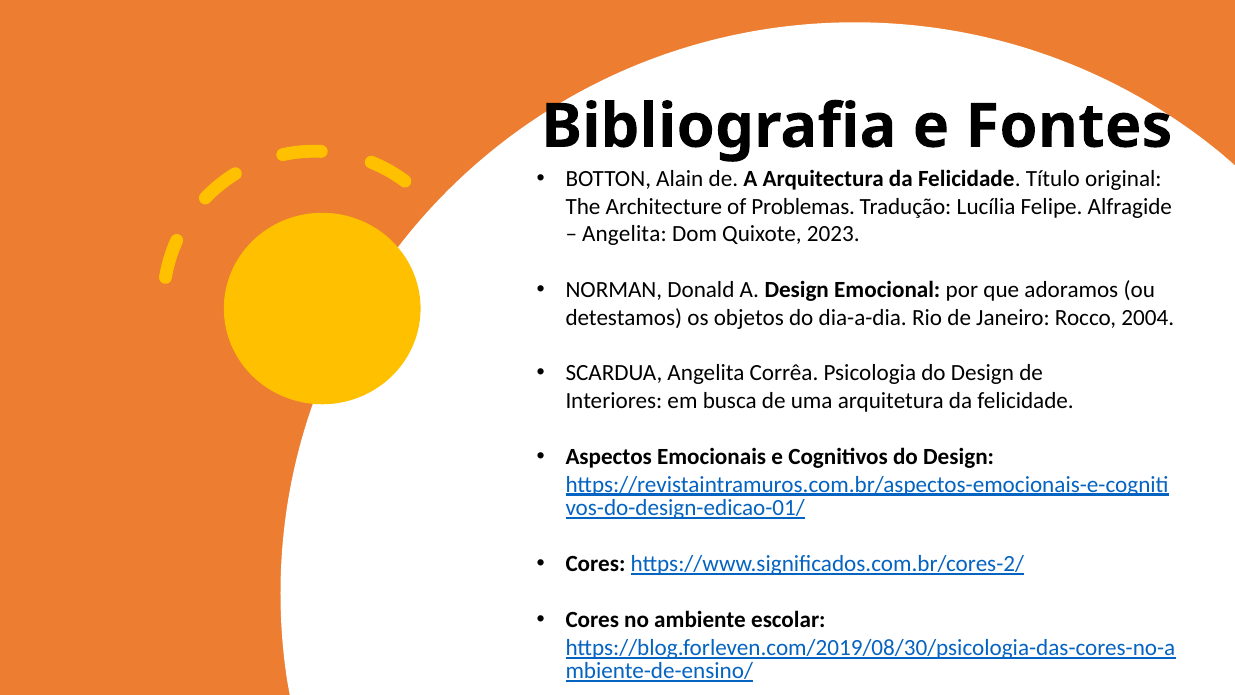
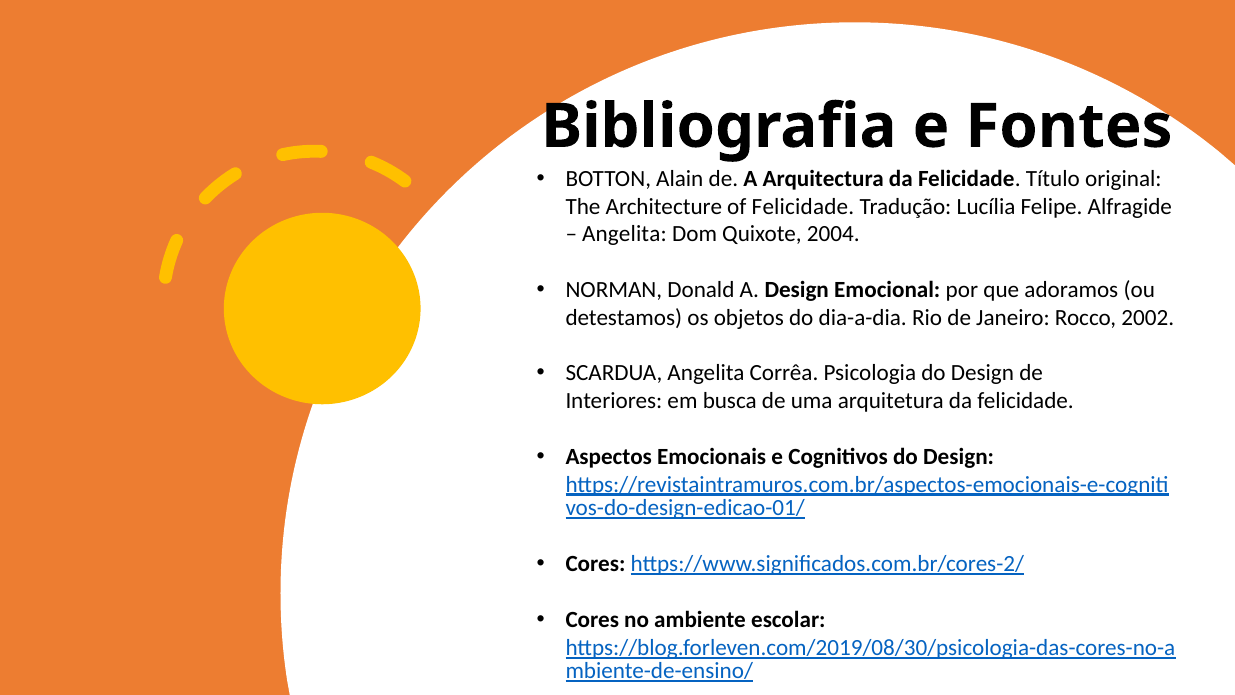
of Problemas: Problemas -> Felicidade (803, 206)
2023: 2023 -> 2004 (833, 234)
2004: 2004 -> 2002 (1148, 318)
